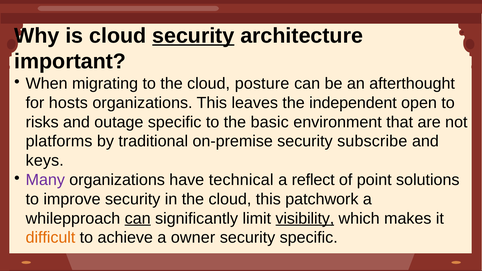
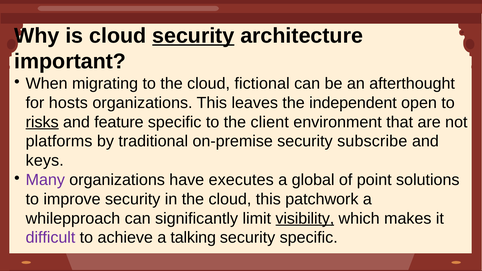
posture: posture -> fictional (262, 84)
risks underline: none -> present (42, 122)
outage: outage -> feature (119, 122)
basic: basic -> client (270, 122)
technical: technical -> executes (241, 180)
reflect: reflect -> global (313, 180)
can underline: present -> none (138, 219)
difficult colour: orange -> purple (50, 238)
owner: owner -> talking (193, 238)
